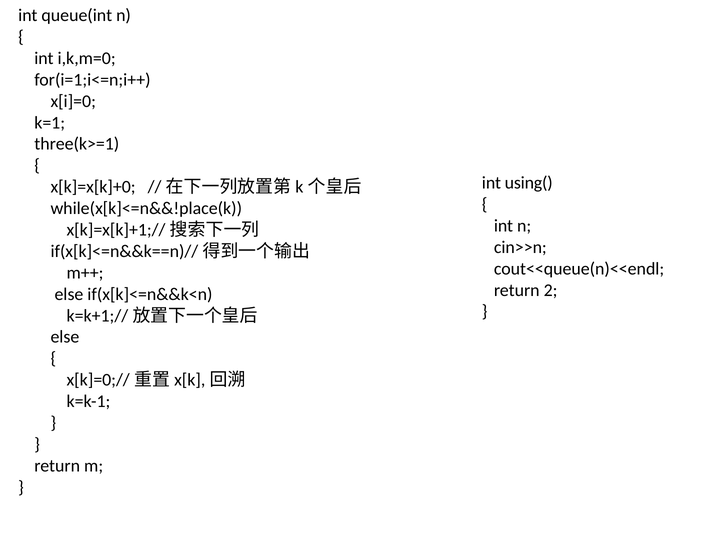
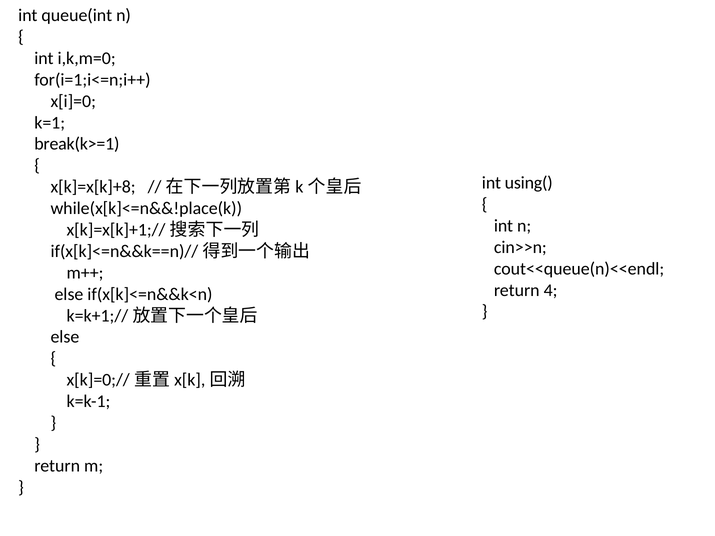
three(k>=1: three(k>=1 -> break(k>=1 (77, 144)
x[k]=x[k]+0: x[k]=x[k]+0 -> x[k]=x[k]+8 (93, 187)
2: 2 -> 4 (551, 290)
